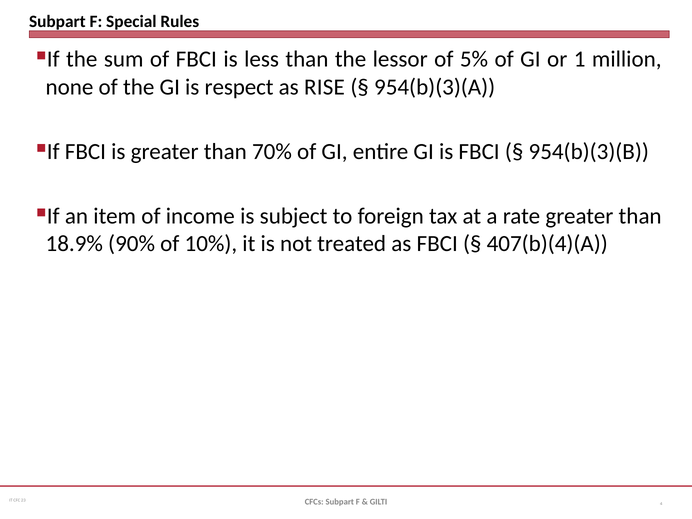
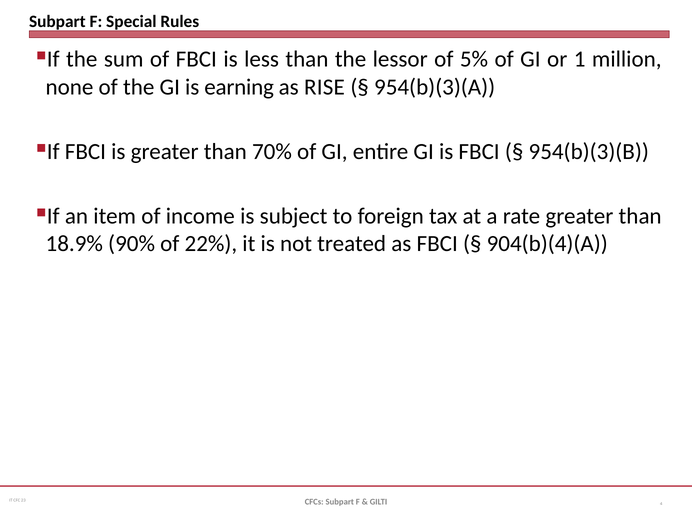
respect: respect -> earning (239, 87)
10%: 10% -> 22% (211, 244)
407(b)(4)(A: 407(b)(4)(A -> 904(b)(4)(A (547, 244)
